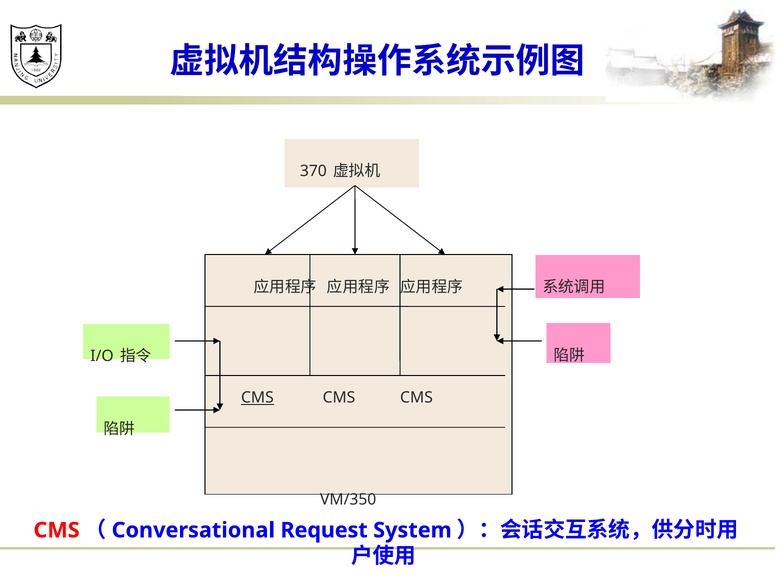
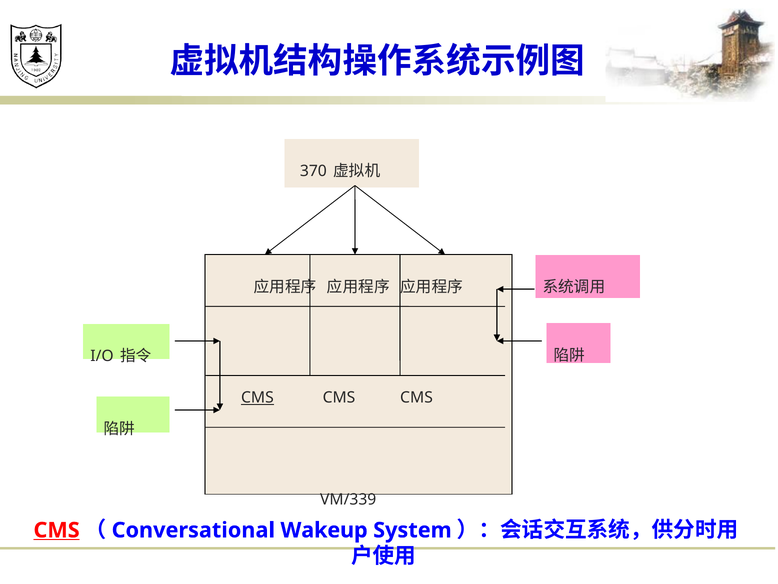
VM/350: VM/350 -> VM/339 (348, 499)
CMS underline: none -> present (57, 530)
Request: Request -> Wakeup (324, 530)
